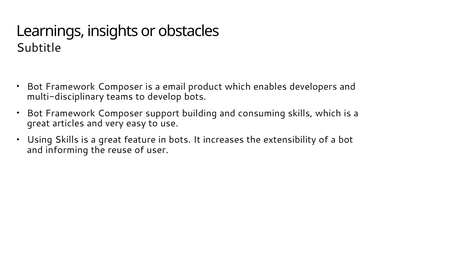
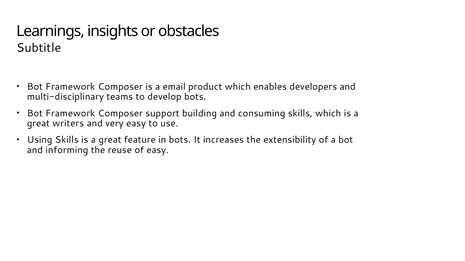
articles: articles -> writers (68, 124)
of user: user -> easy (158, 150)
